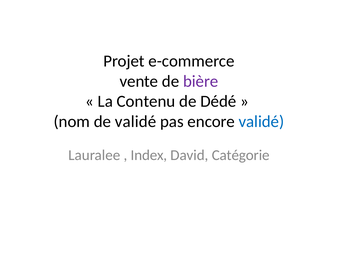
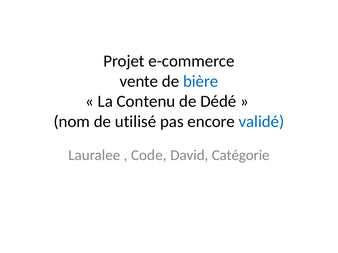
bière colour: purple -> blue (201, 81)
de validé: validé -> utilisé (136, 122)
Index: Index -> Code (149, 155)
